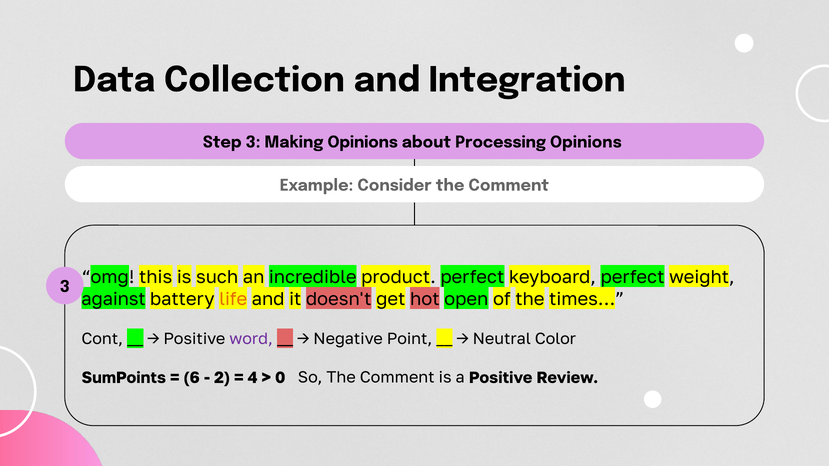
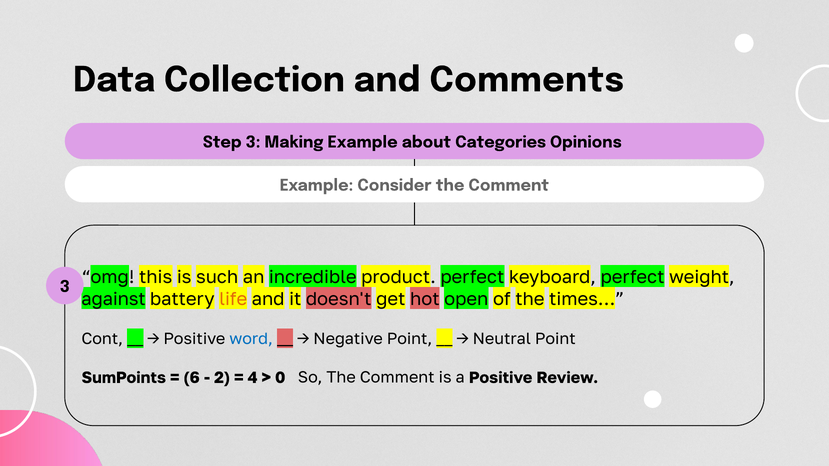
Integration: Integration -> Comments (527, 80)
Making Opinions: Opinions -> Example (363, 142)
Processing: Processing -> Categories (501, 142)
word colour: purple -> blue (251, 339)
Neutral Color: Color -> Point (555, 339)
